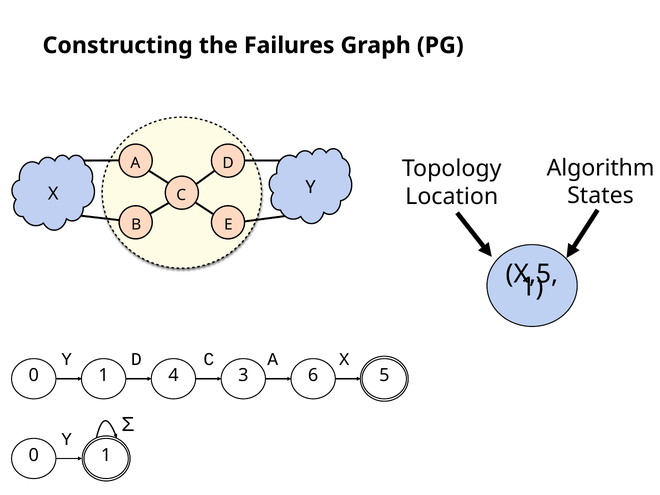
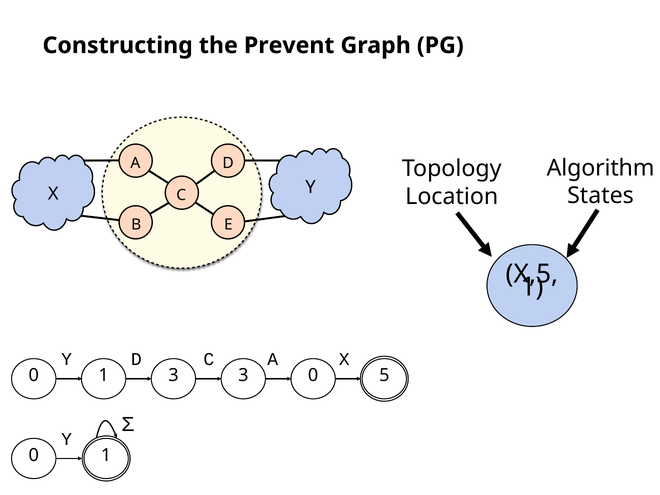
Failures: Failures -> Prevent (289, 45)
1 4: 4 -> 3 (173, 375)
3 6: 6 -> 0 (313, 375)
